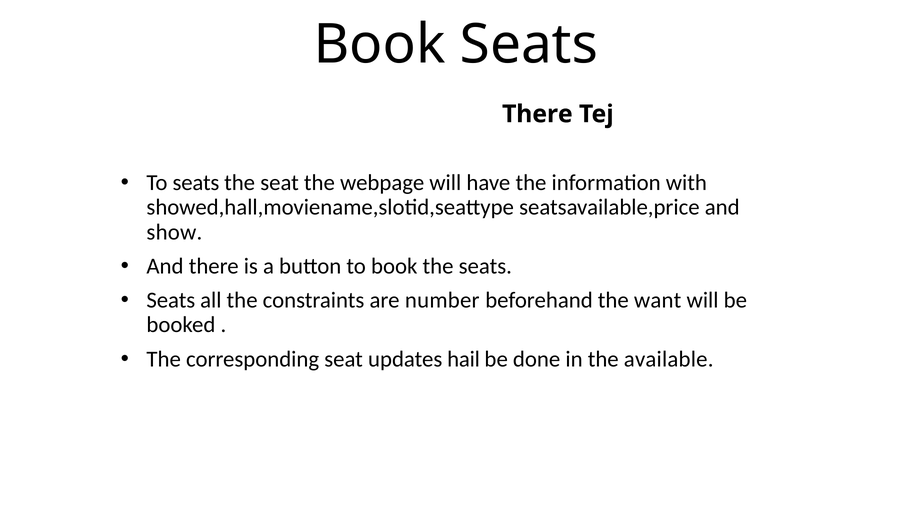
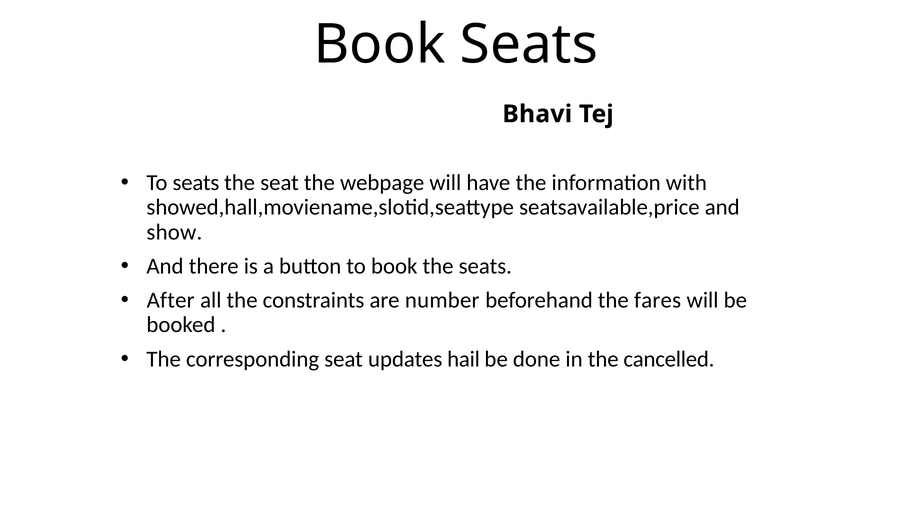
There: There -> Bhavi (537, 114)
Seats: Seats -> After (171, 300)
want: want -> fares (658, 300)
available: available -> cancelled (669, 359)
